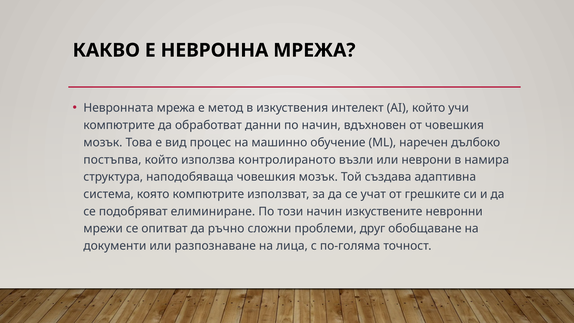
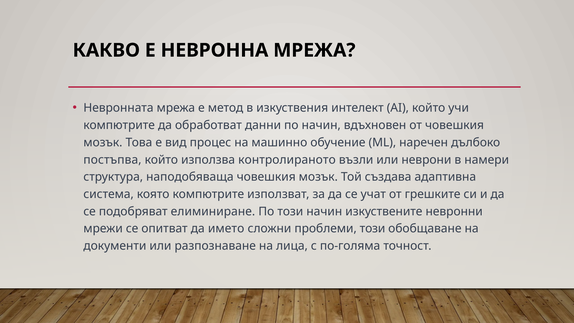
намира: намира -> намери (487, 160)
ръчно: ръчно -> името (226, 229)
проблеми друг: друг -> този (373, 229)
